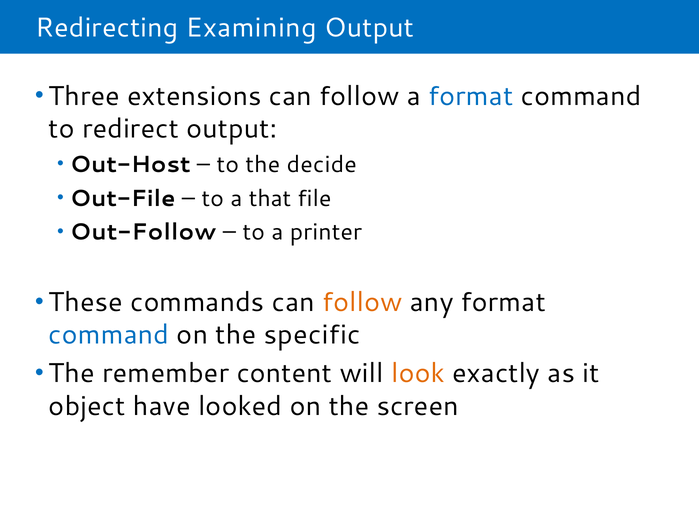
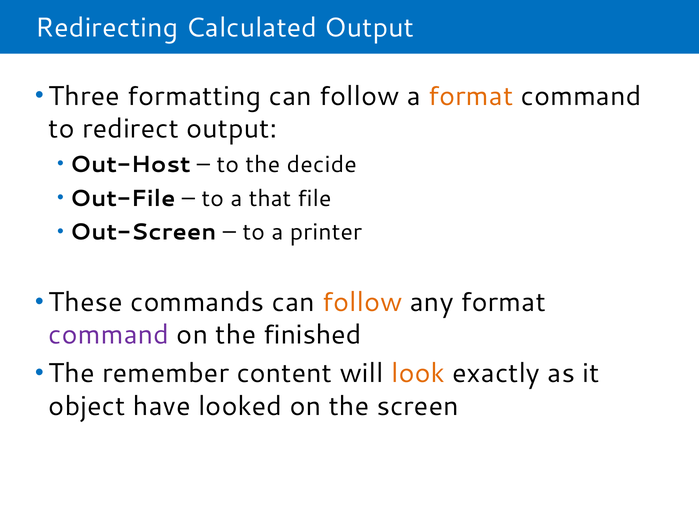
Examining: Examining -> Calculated (251, 28)
extensions: extensions -> formatting (194, 96)
format colour: blue -> orange (471, 96)
Out-Follow: Out-Follow -> Out-Screen (143, 232)
command colour: blue -> purple (109, 335)
specific: specific -> finished (312, 335)
